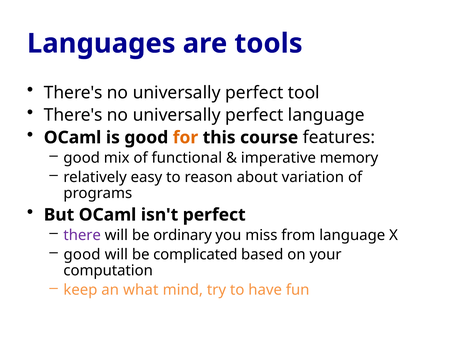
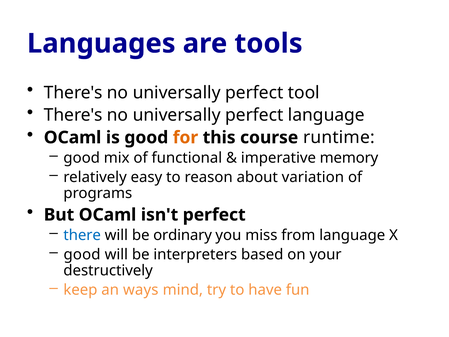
features: features -> runtime (339, 137)
there colour: purple -> blue (82, 235)
complicated: complicated -> interpreters (195, 254)
computation: computation -> destructively (108, 270)
what: what -> ways (141, 290)
